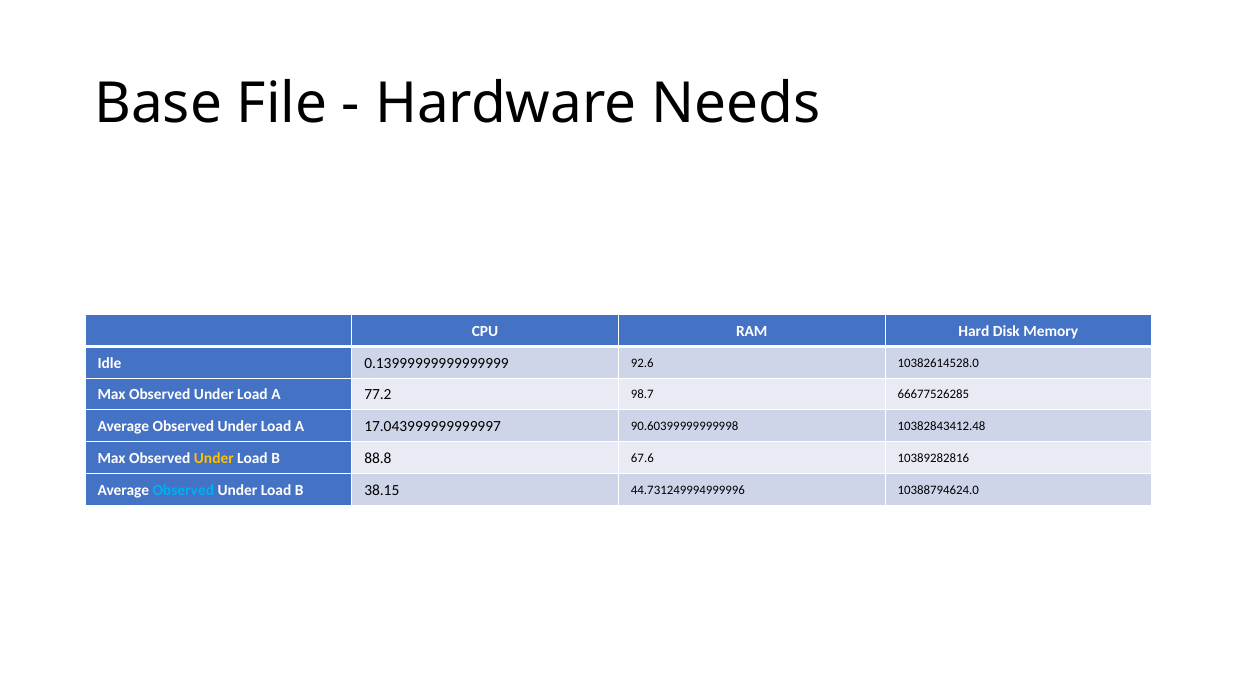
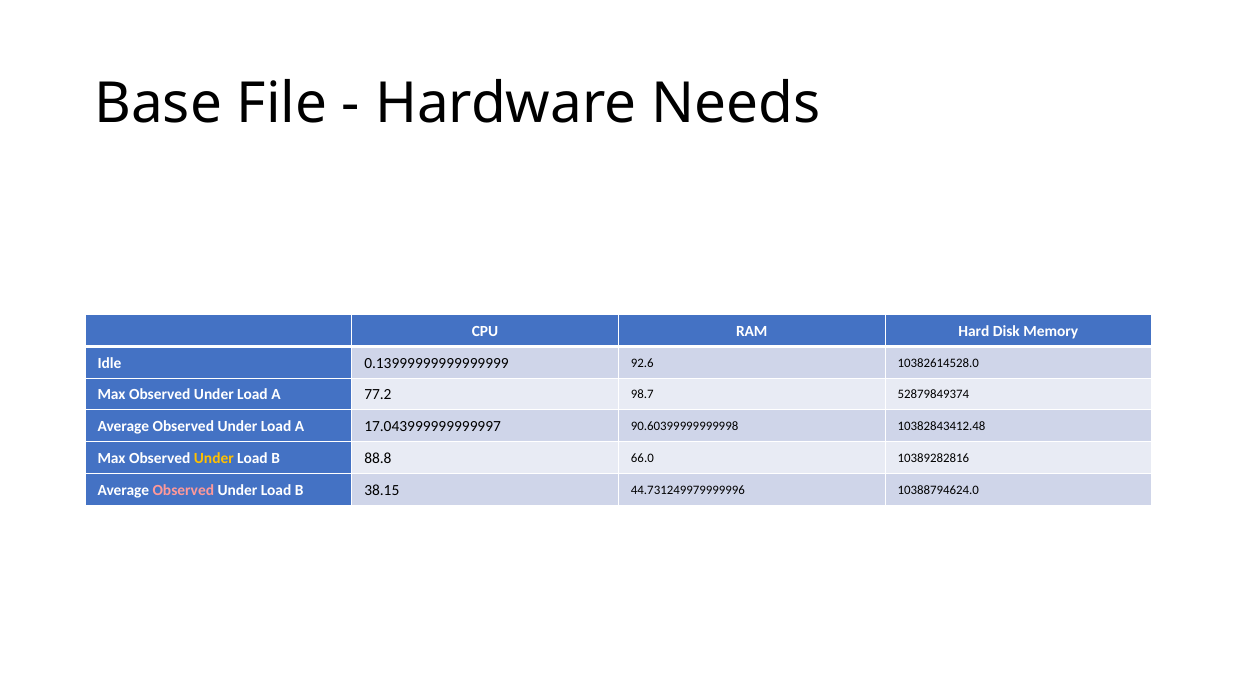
66677526285: 66677526285 -> 52879849374 (933, 395)
67.6: 67.6 -> 66.0 (642, 458)
Observed colour: light blue -> pink (183, 490)
44.731249994999996: 44.731249994999996 -> 44.731249979999996 (688, 490)
